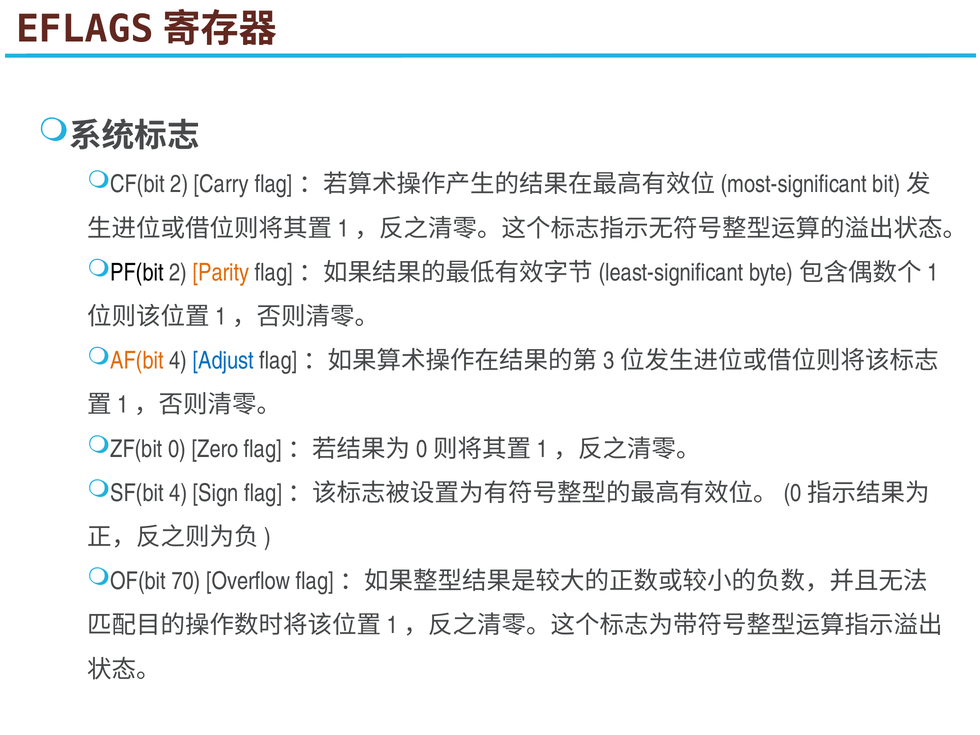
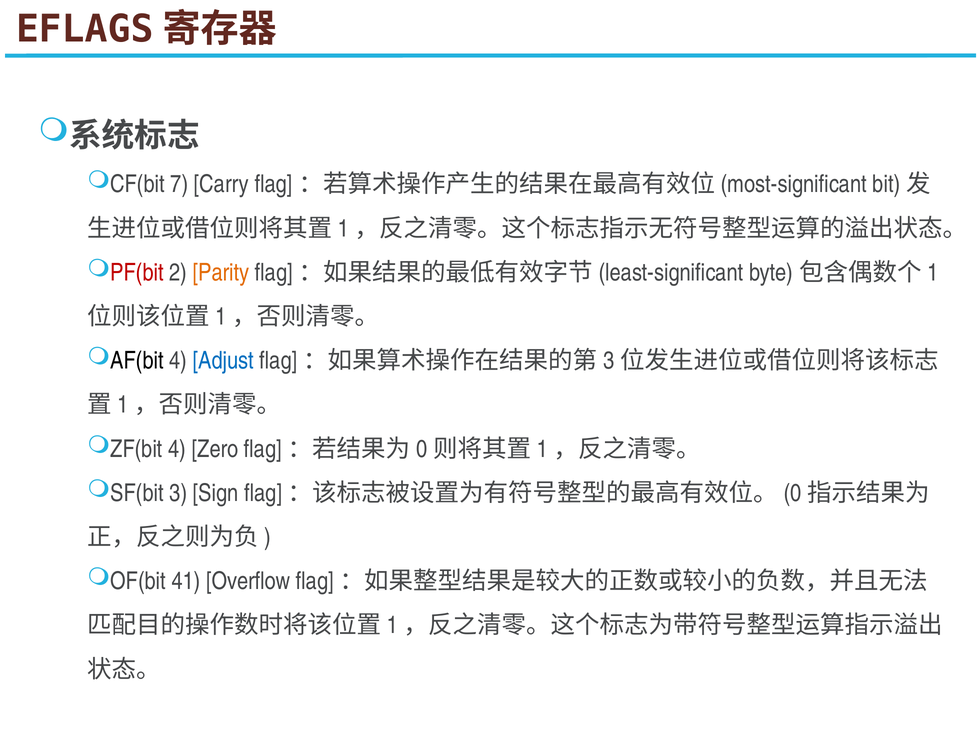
CF(bit 2: 2 -> 7 (179, 184)
PF(bit colour: black -> red (137, 273)
AF(bit colour: orange -> black (137, 361)
ZF(bit 0: 0 -> 4 (177, 449)
SF(bit 4: 4 -> 3 (178, 493)
70: 70 -> 41 (186, 581)
